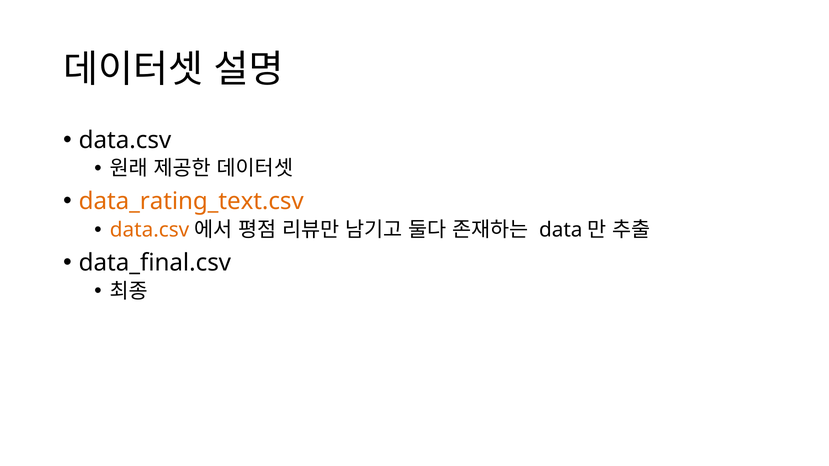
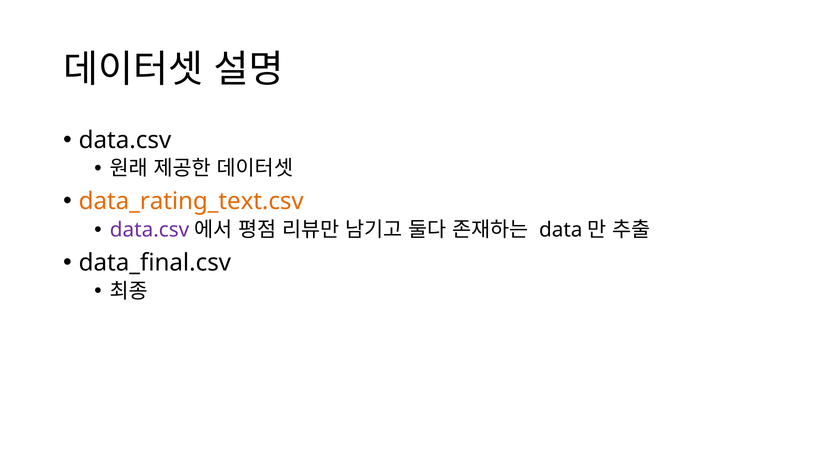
data.csv colour: orange -> purple (150, 230)
